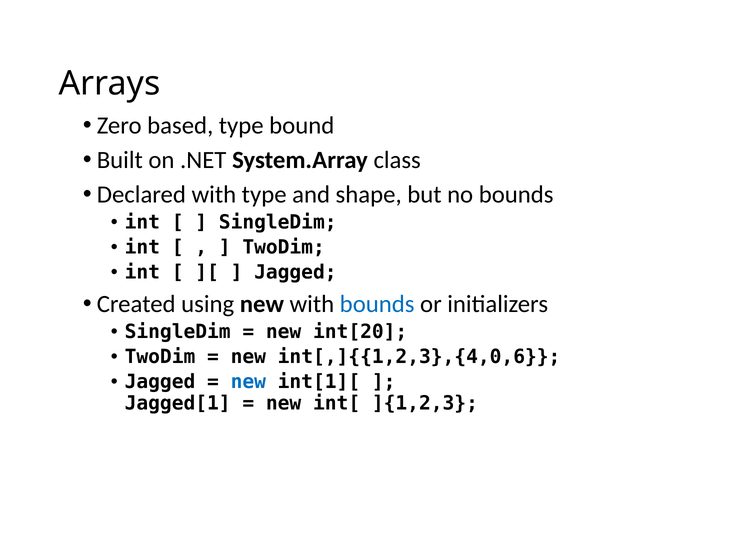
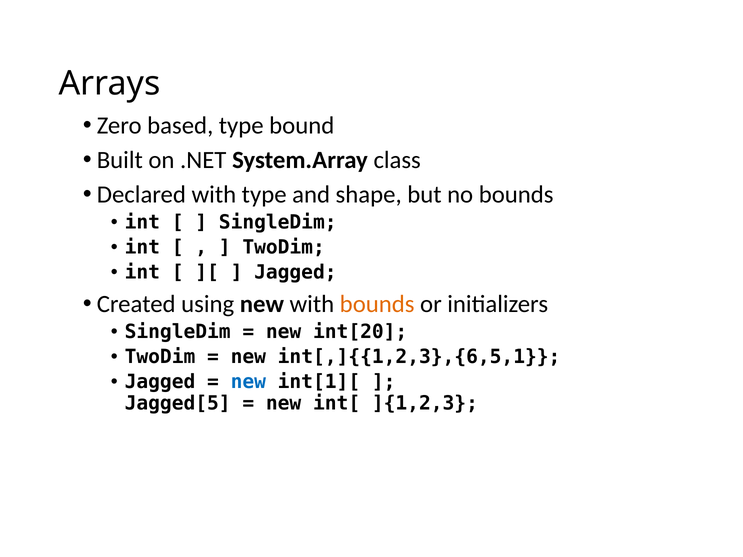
bounds colour: blue -> orange (377, 304)
int[,]{{1,2,3},{4,0,6: int[,]{{1,2,3},{4,0,6 -> int[,]{{1,2,3},{6,5,1 (419, 357)
Jagged[1: Jagged[1 -> Jagged[5 (178, 403)
